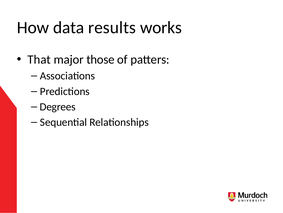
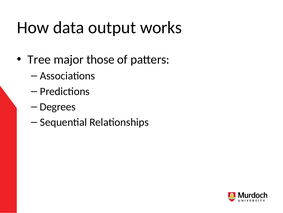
results: results -> output (112, 27)
That: That -> Tree (39, 59)
